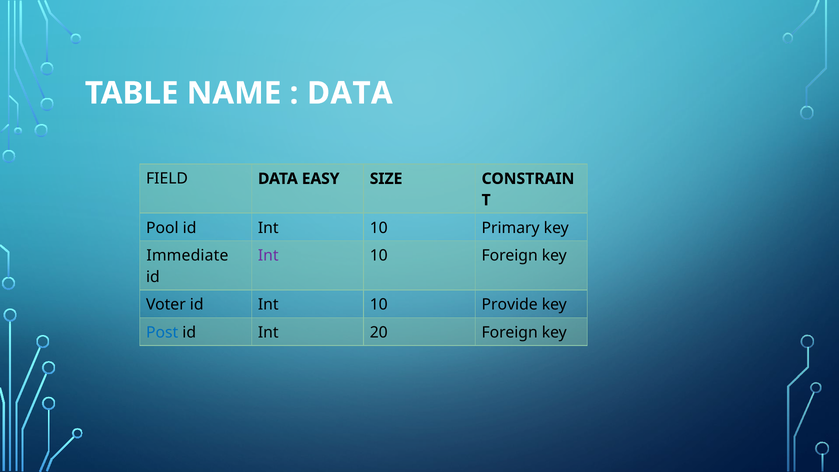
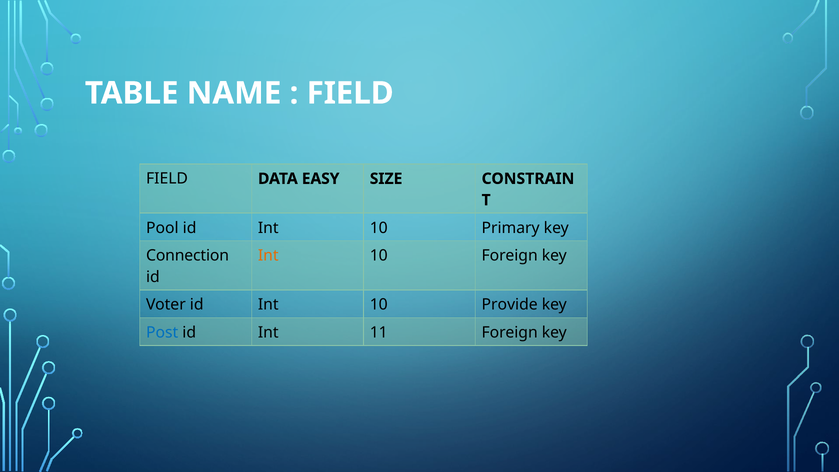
DATA: DATA -> FIELD (350, 93)
Immediate: Immediate -> Connection (188, 256)
Int colour: purple -> orange (268, 256)
20: 20 -> 11 (379, 332)
